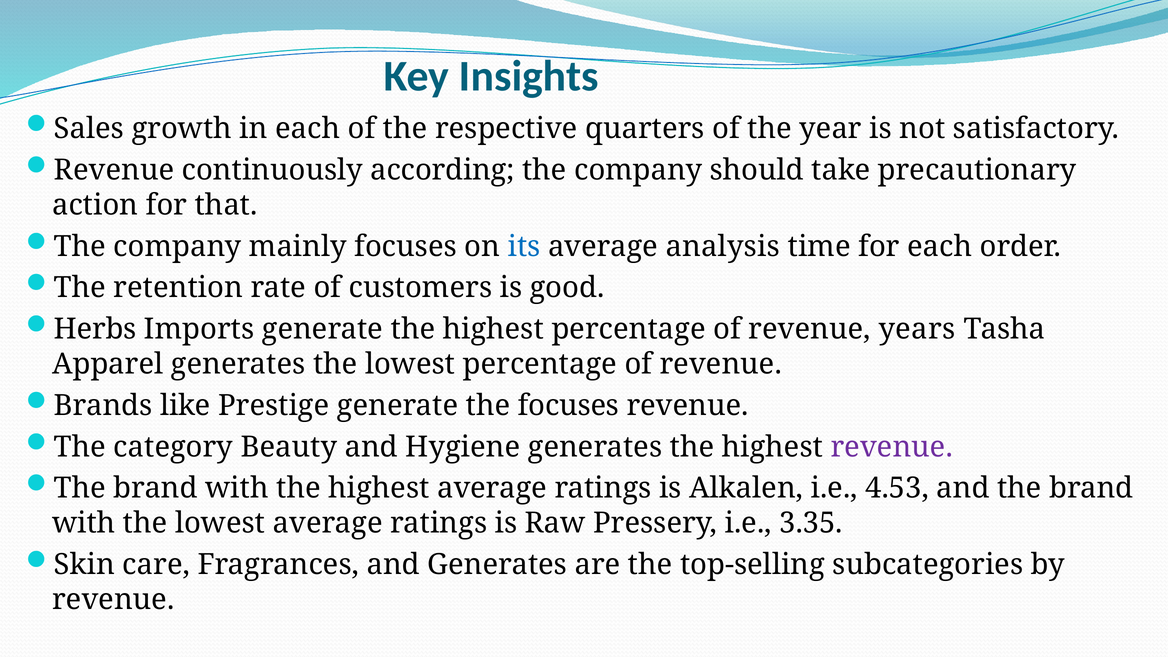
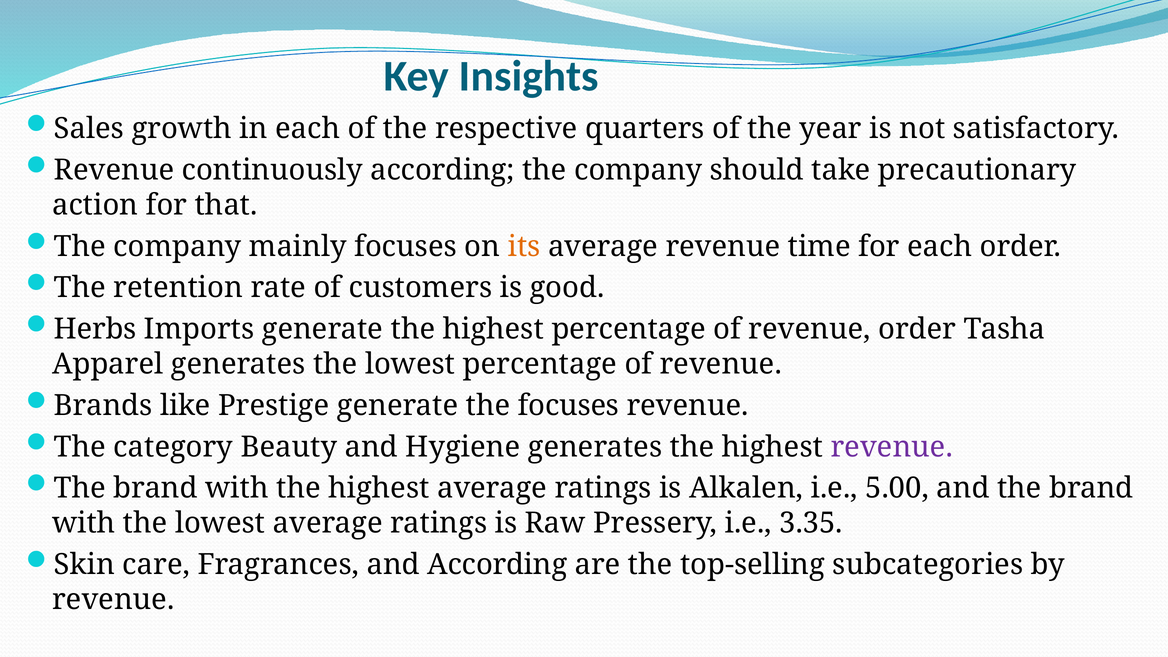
its colour: blue -> orange (524, 246)
average analysis: analysis -> revenue (723, 246)
revenue years: years -> order (917, 329)
4.53: 4.53 -> 5.00 (897, 488)
and Generates: Generates -> According (497, 565)
